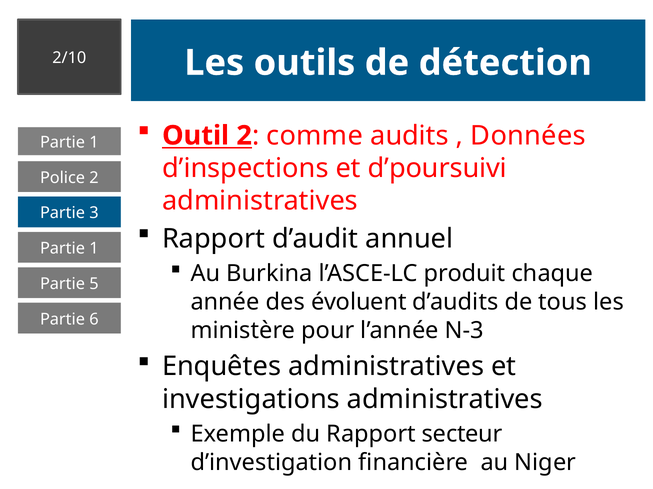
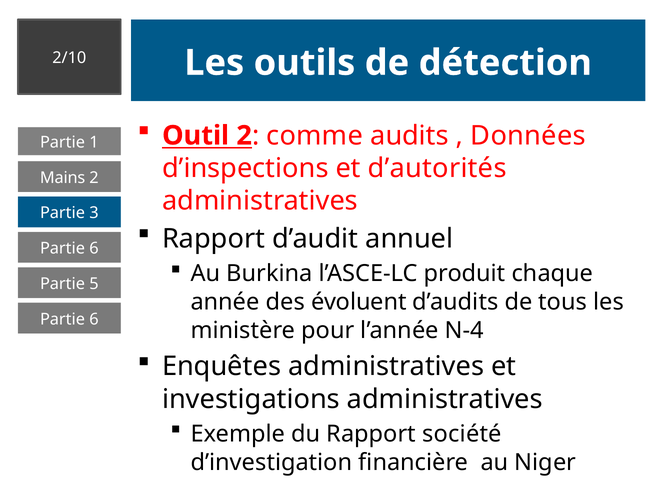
d’poursuivi: d’poursuivi -> d’autorités (437, 168)
Police: Police -> Mains (63, 178)
1: 1 -> 6 (94, 249)
N-3: N-3 -> N-4 (464, 331)
secteur: secteur -> société (462, 435)
